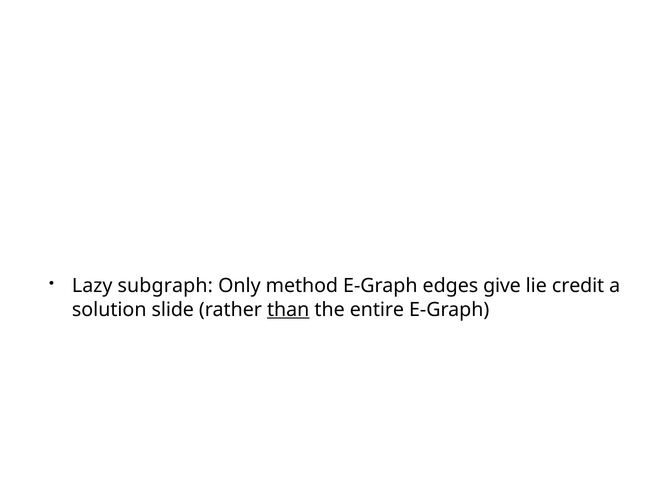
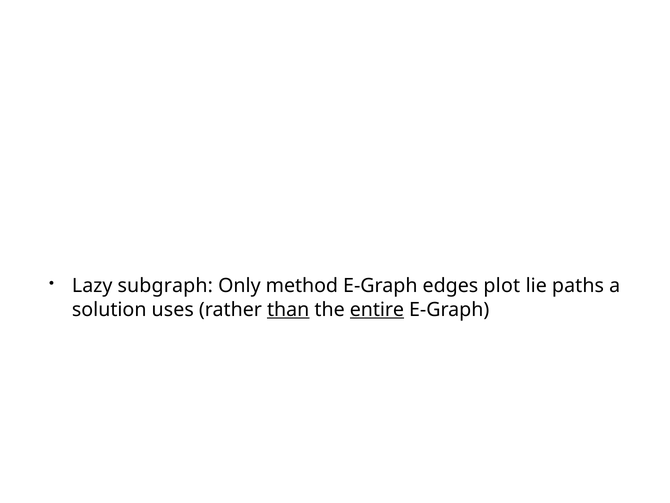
give: give -> plot (502, 286)
credit: credit -> paths (578, 286)
slide: slide -> uses (173, 309)
entire underline: none -> present (377, 309)
